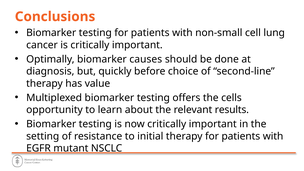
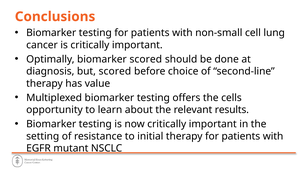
biomarker causes: causes -> scored (146, 59)
but quickly: quickly -> scored (115, 71)
